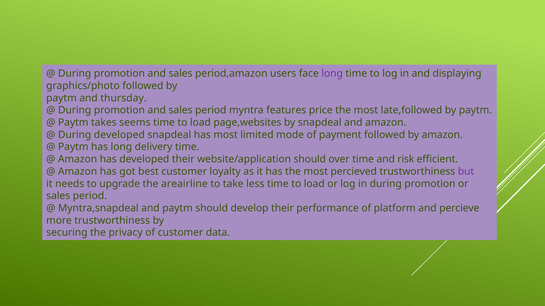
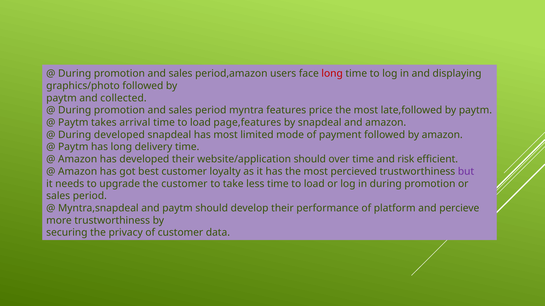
long colour: purple -> red (332, 74)
thursday: thursday -> collected (123, 98)
seems: seems -> arrival (135, 123)
page,websites: page,websites -> page,features (247, 123)
the areairline: areairline -> customer (184, 184)
